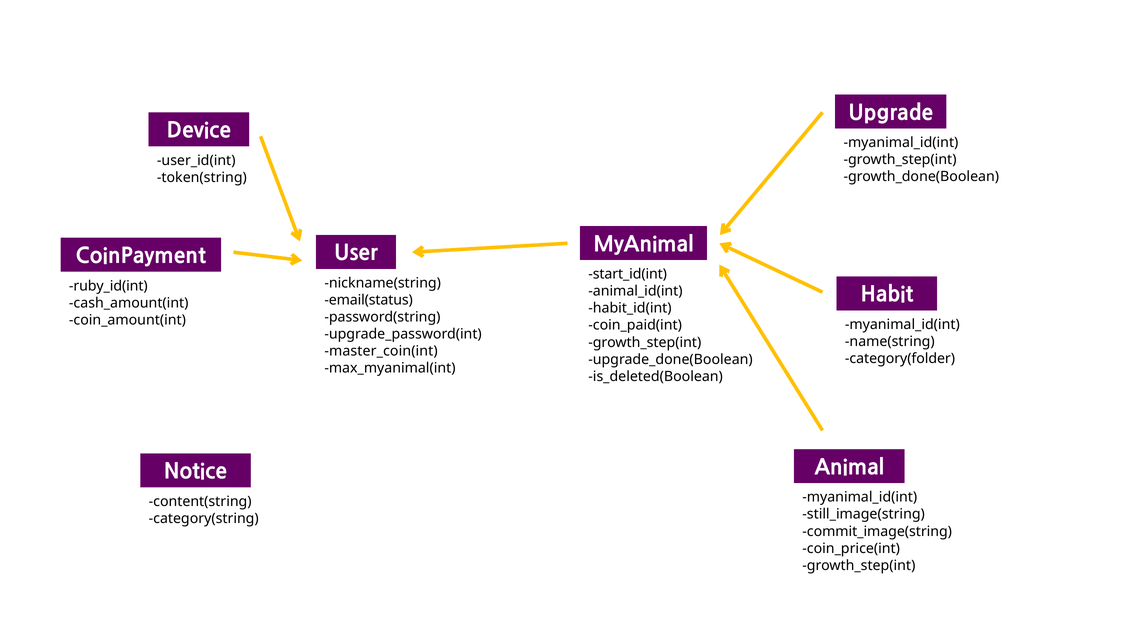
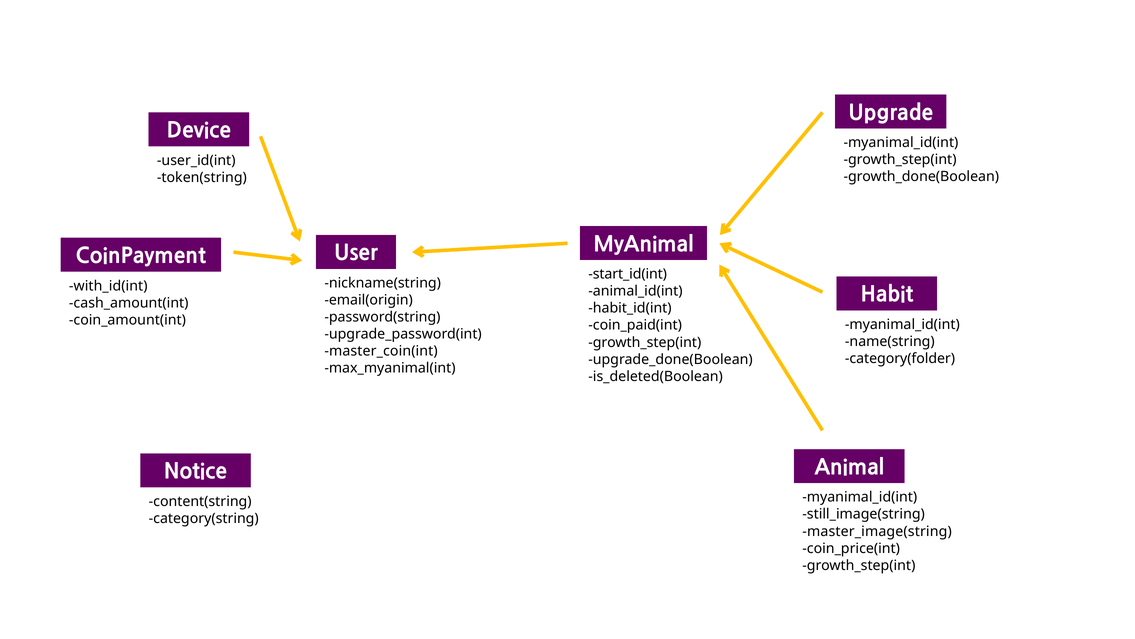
ruby_id(int: ruby_id(int -> with_id(int (108, 286)
email(status: email(status -> email(origin (369, 300)
commit_image(string: commit_image(string -> master_image(string (877, 531)
